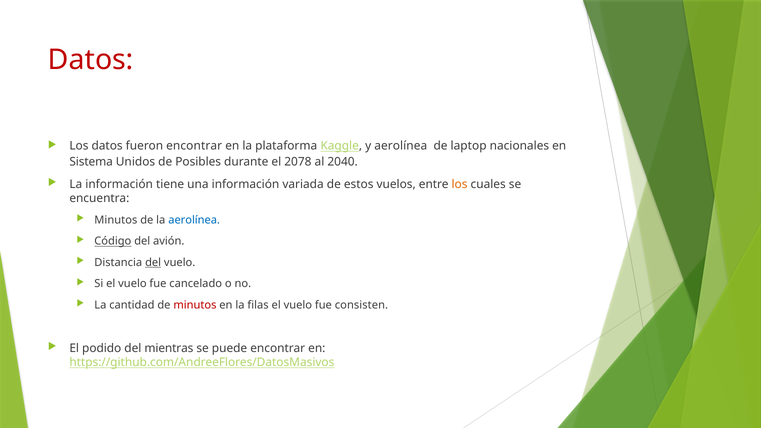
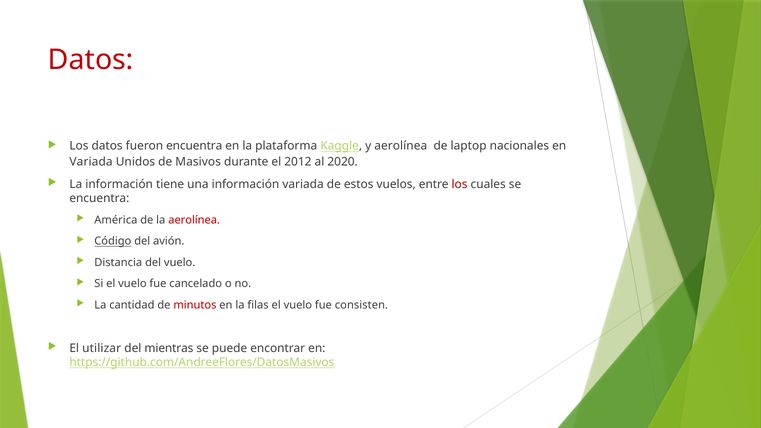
fueron encontrar: encontrar -> encuentra (194, 146)
Sistema: Sistema -> Variada (91, 162)
Posibles: Posibles -> Masivos (198, 162)
2078: 2078 -> 2012 (298, 162)
2040: 2040 -> 2020 (343, 162)
los colour: orange -> red (460, 184)
Minutos: Minutos -> América (116, 220)
aerolínea colour: blue -> red (194, 220)
del underline: present -> none (153, 263)
podido: podido -> utilizar (102, 348)
